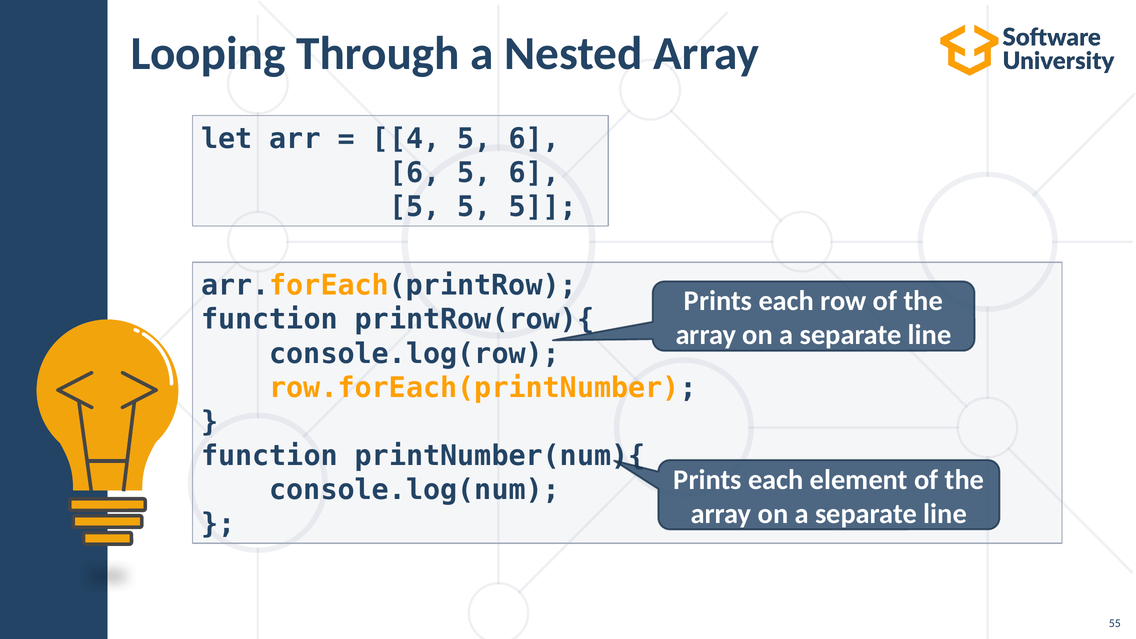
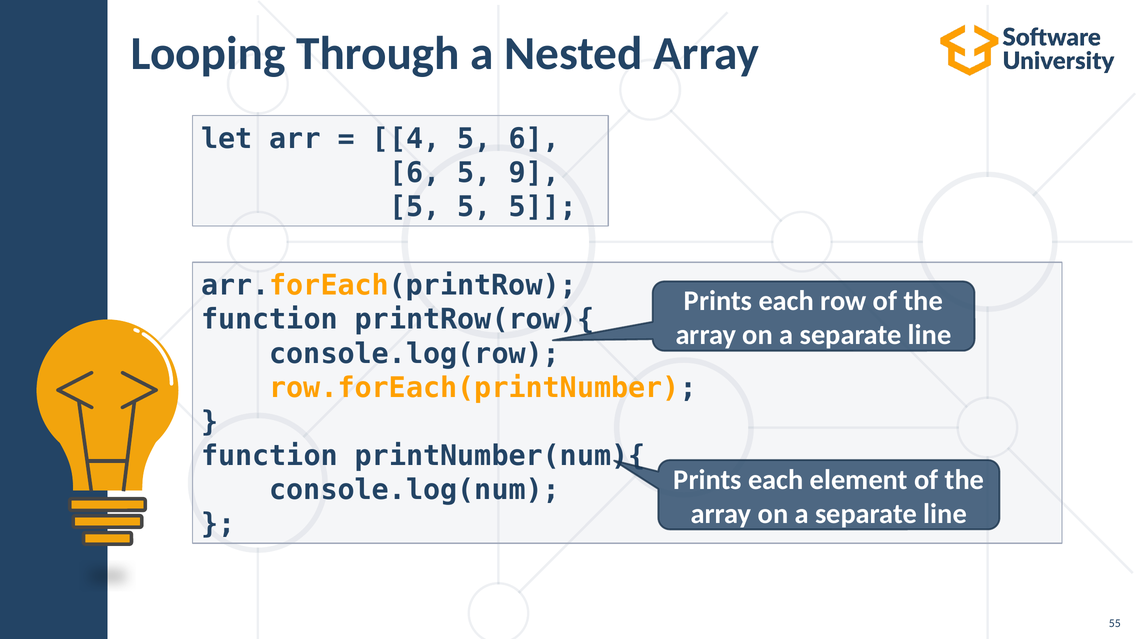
6 5 6: 6 -> 9 (534, 173)
